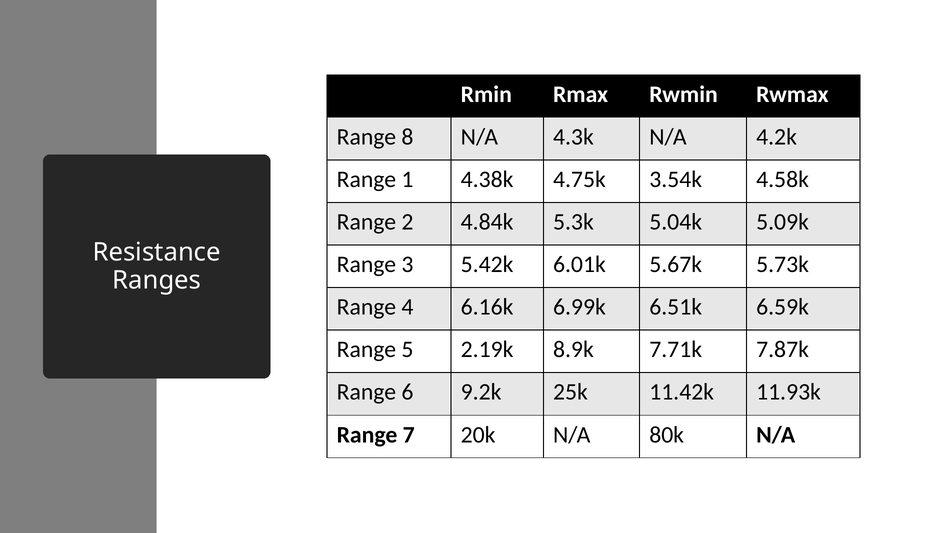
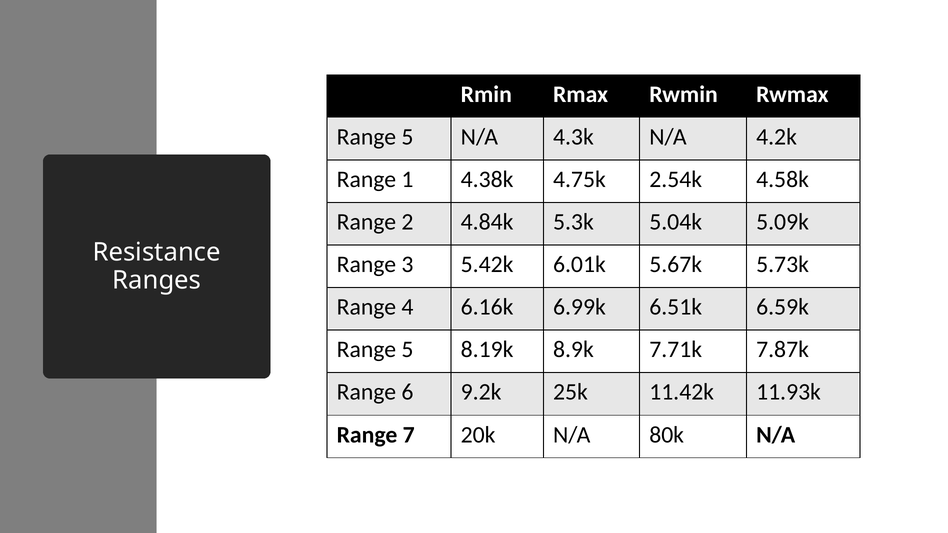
8: 8 -> 5 (407, 137)
3.54k: 3.54k -> 2.54k (676, 179)
2.19k: 2.19k -> 8.19k (487, 350)
